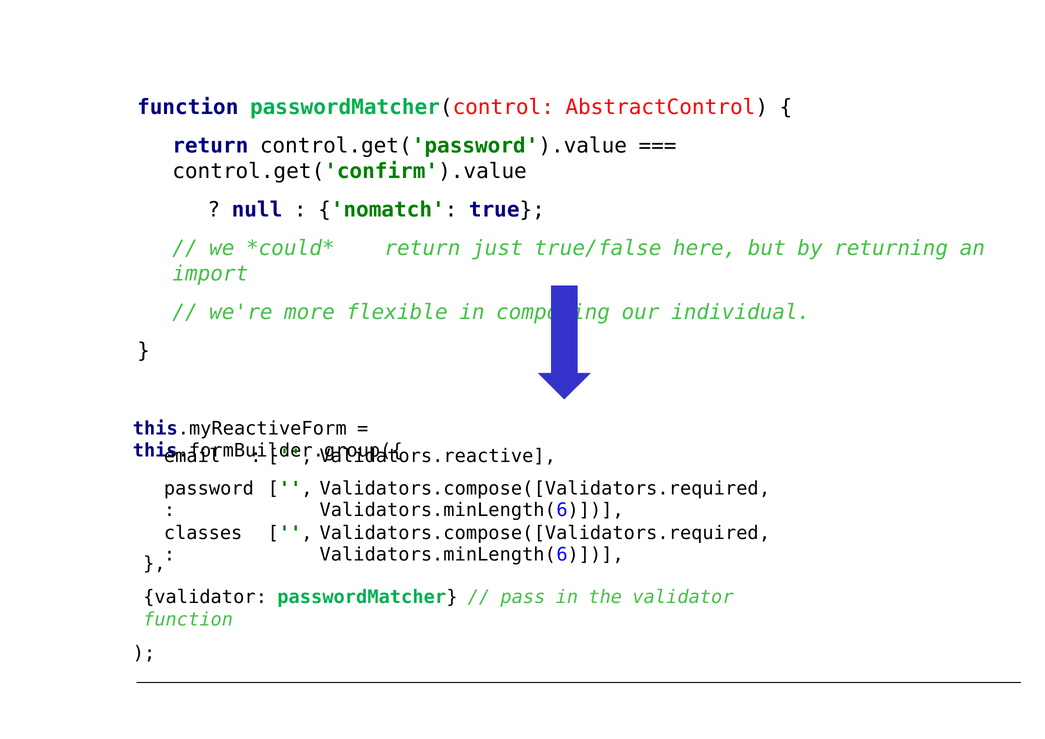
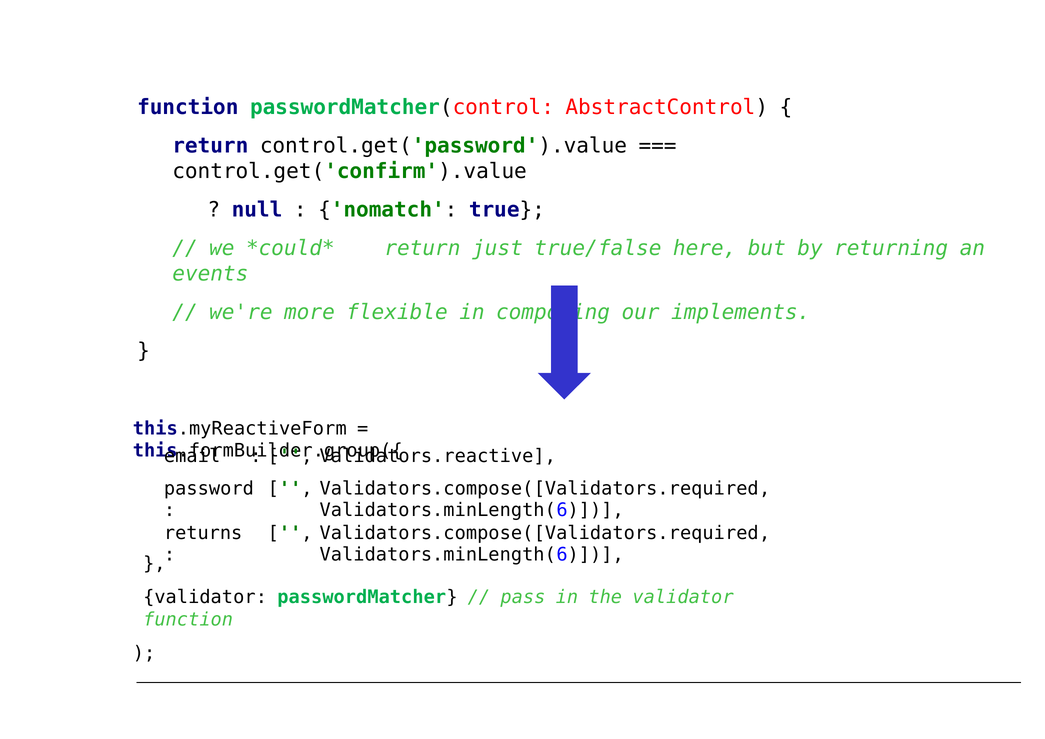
import: import -> events (210, 274)
individual: individual -> implements (741, 312)
classes: classes -> returns (203, 533)
